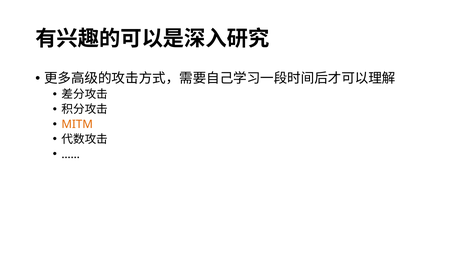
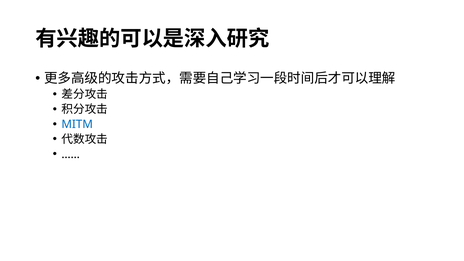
MITM colour: orange -> blue (77, 124)
